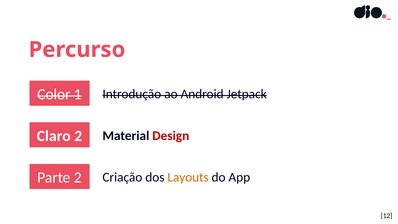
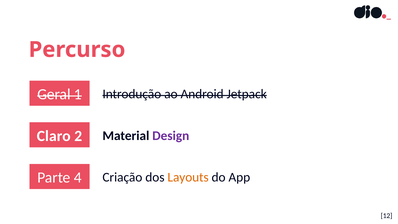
Color: Color -> Geral (54, 94)
Design colour: red -> purple (171, 136)
Parte 2: 2 -> 4 (78, 178)
